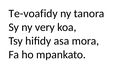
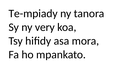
Te-voafidy: Te-voafidy -> Te-mpiady (33, 14)
